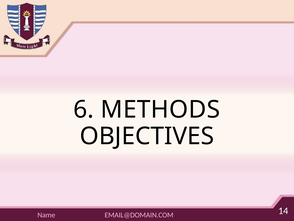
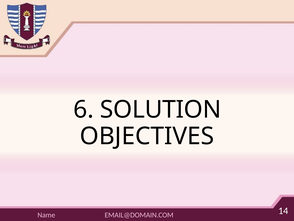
METHODS: METHODS -> SOLUTION (161, 109)
